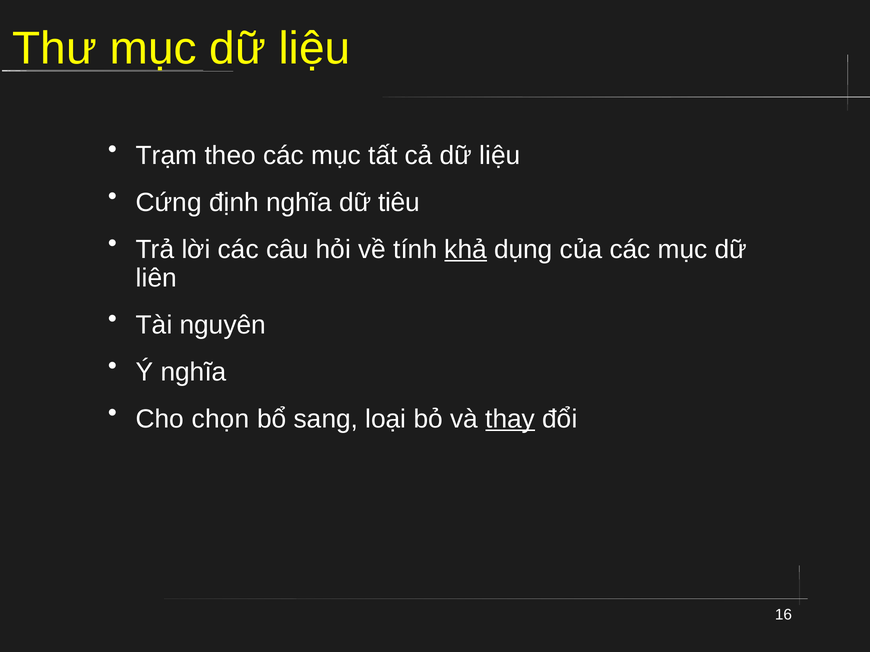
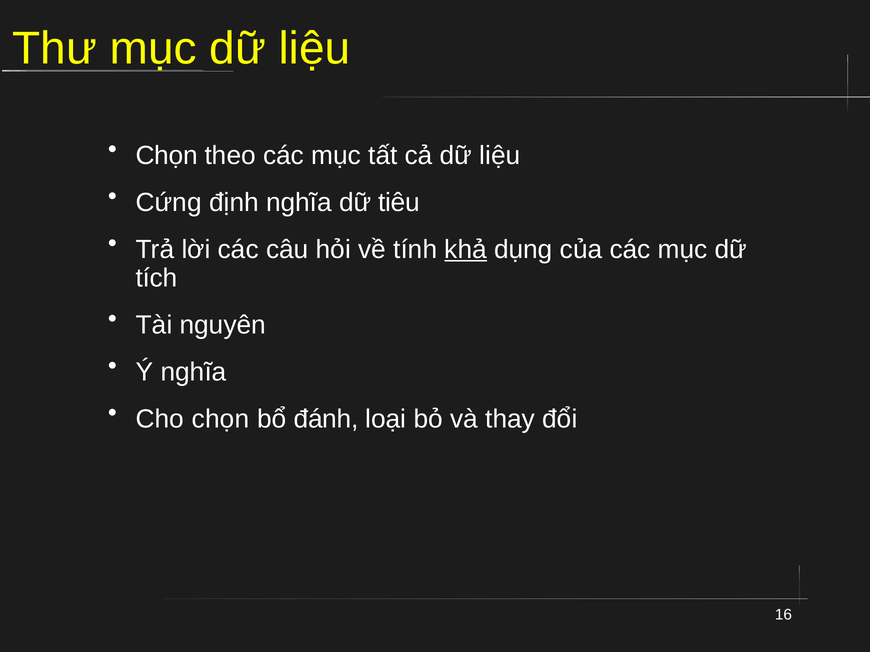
Trạm: Trạm -> Chọn (167, 156)
liên: liên -> tích (157, 278)
sang: sang -> đánh (326, 419)
thay underline: present -> none (510, 419)
